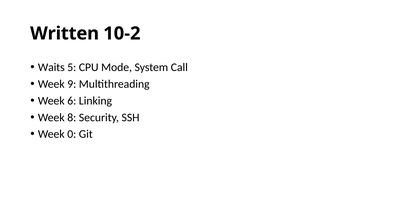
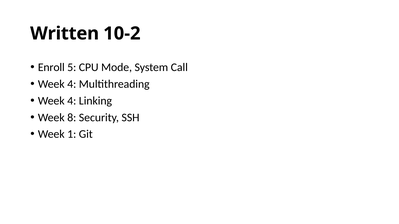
Waits: Waits -> Enroll (51, 67)
9: 9 -> 4 (72, 84)
6: 6 -> 4 (72, 101)
0: 0 -> 1 (72, 134)
